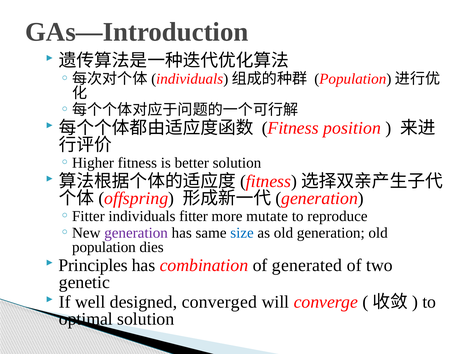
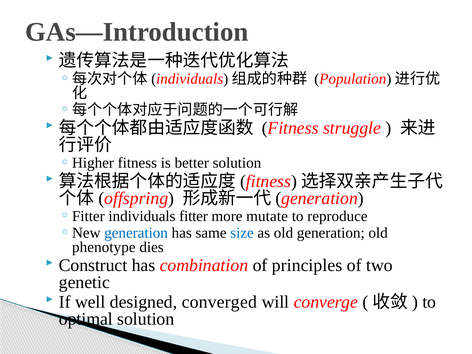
position: position -> struggle (352, 128)
generation colour: purple -> blue (136, 233)
population: population -> phenotype (104, 247)
Principles: Principles -> Construct (93, 265)
generated: generated -> principles (307, 265)
